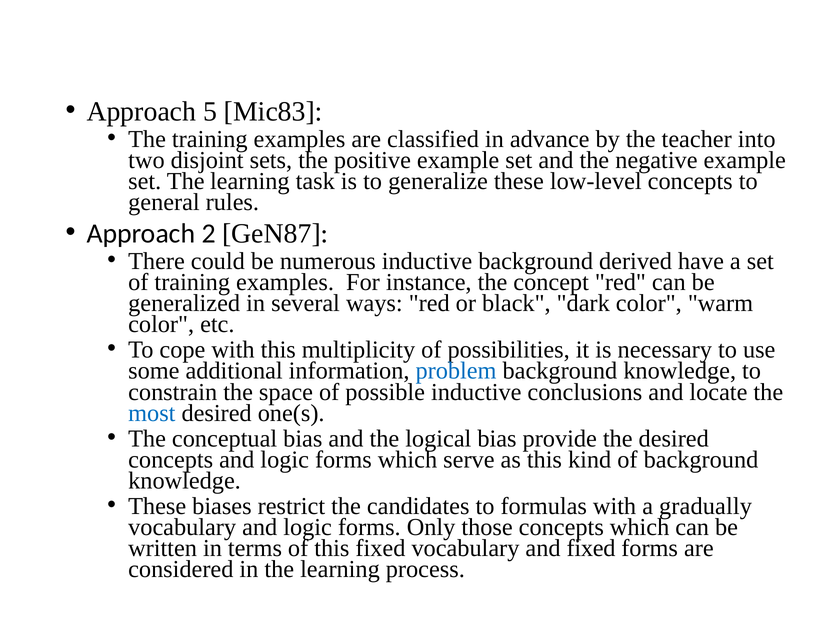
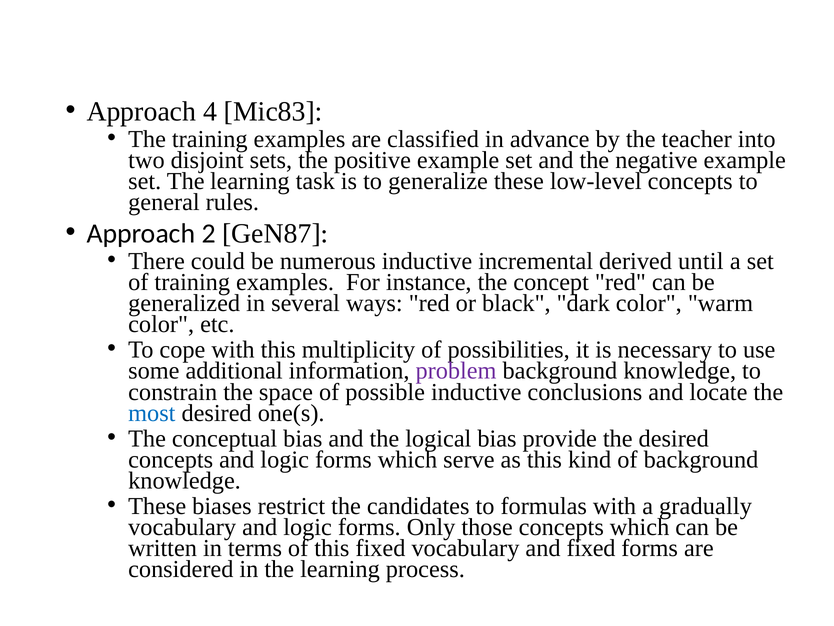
5: 5 -> 4 (210, 112)
inductive background: background -> incremental (536, 261)
have: have -> until (701, 261)
problem colour: blue -> purple (456, 371)
